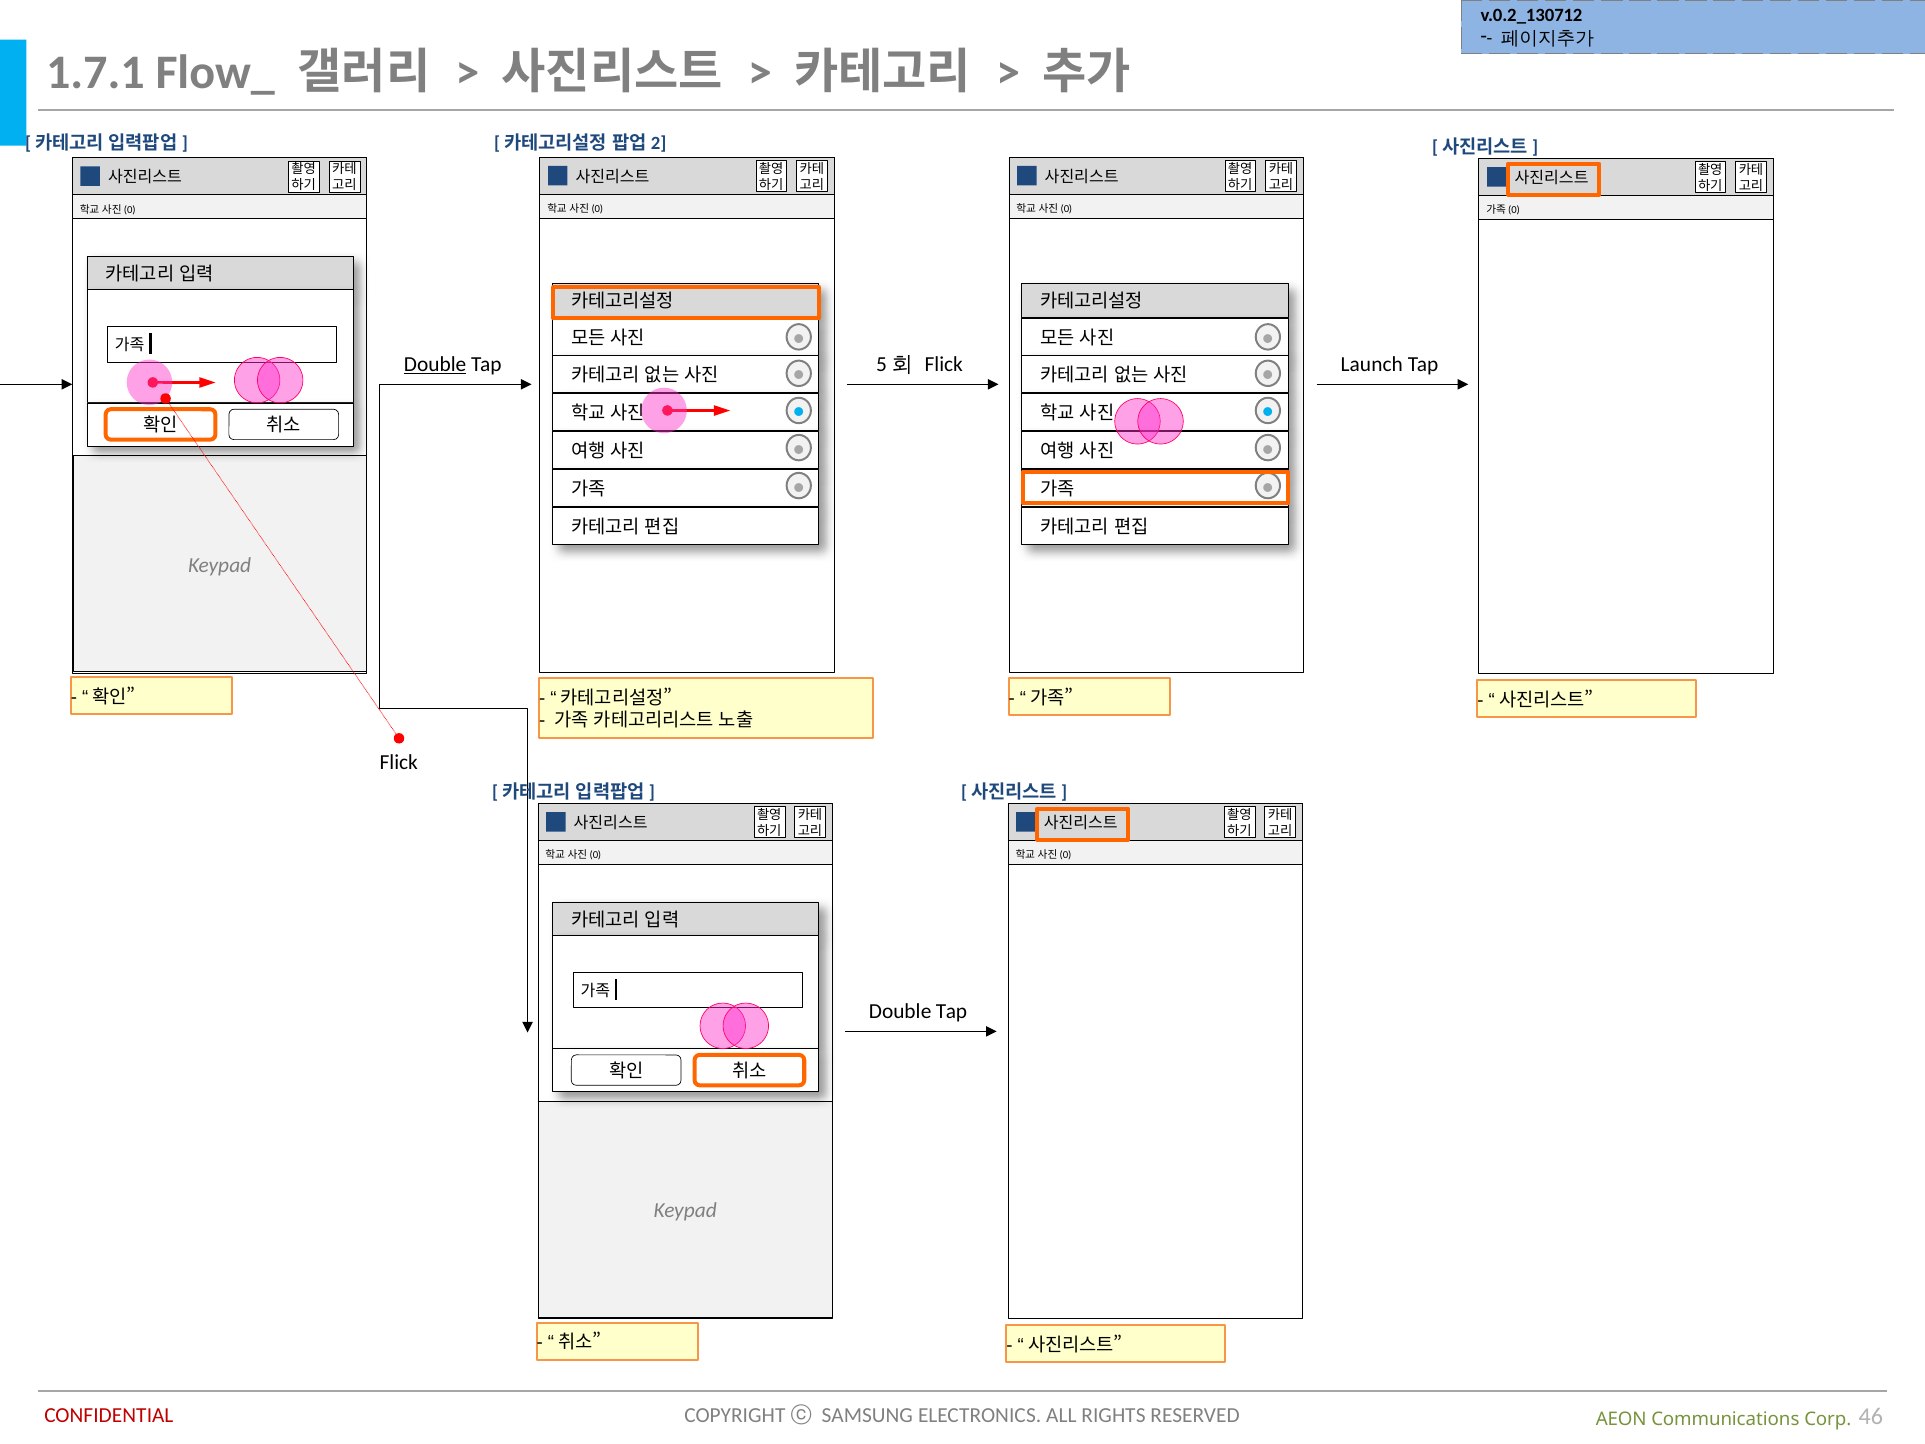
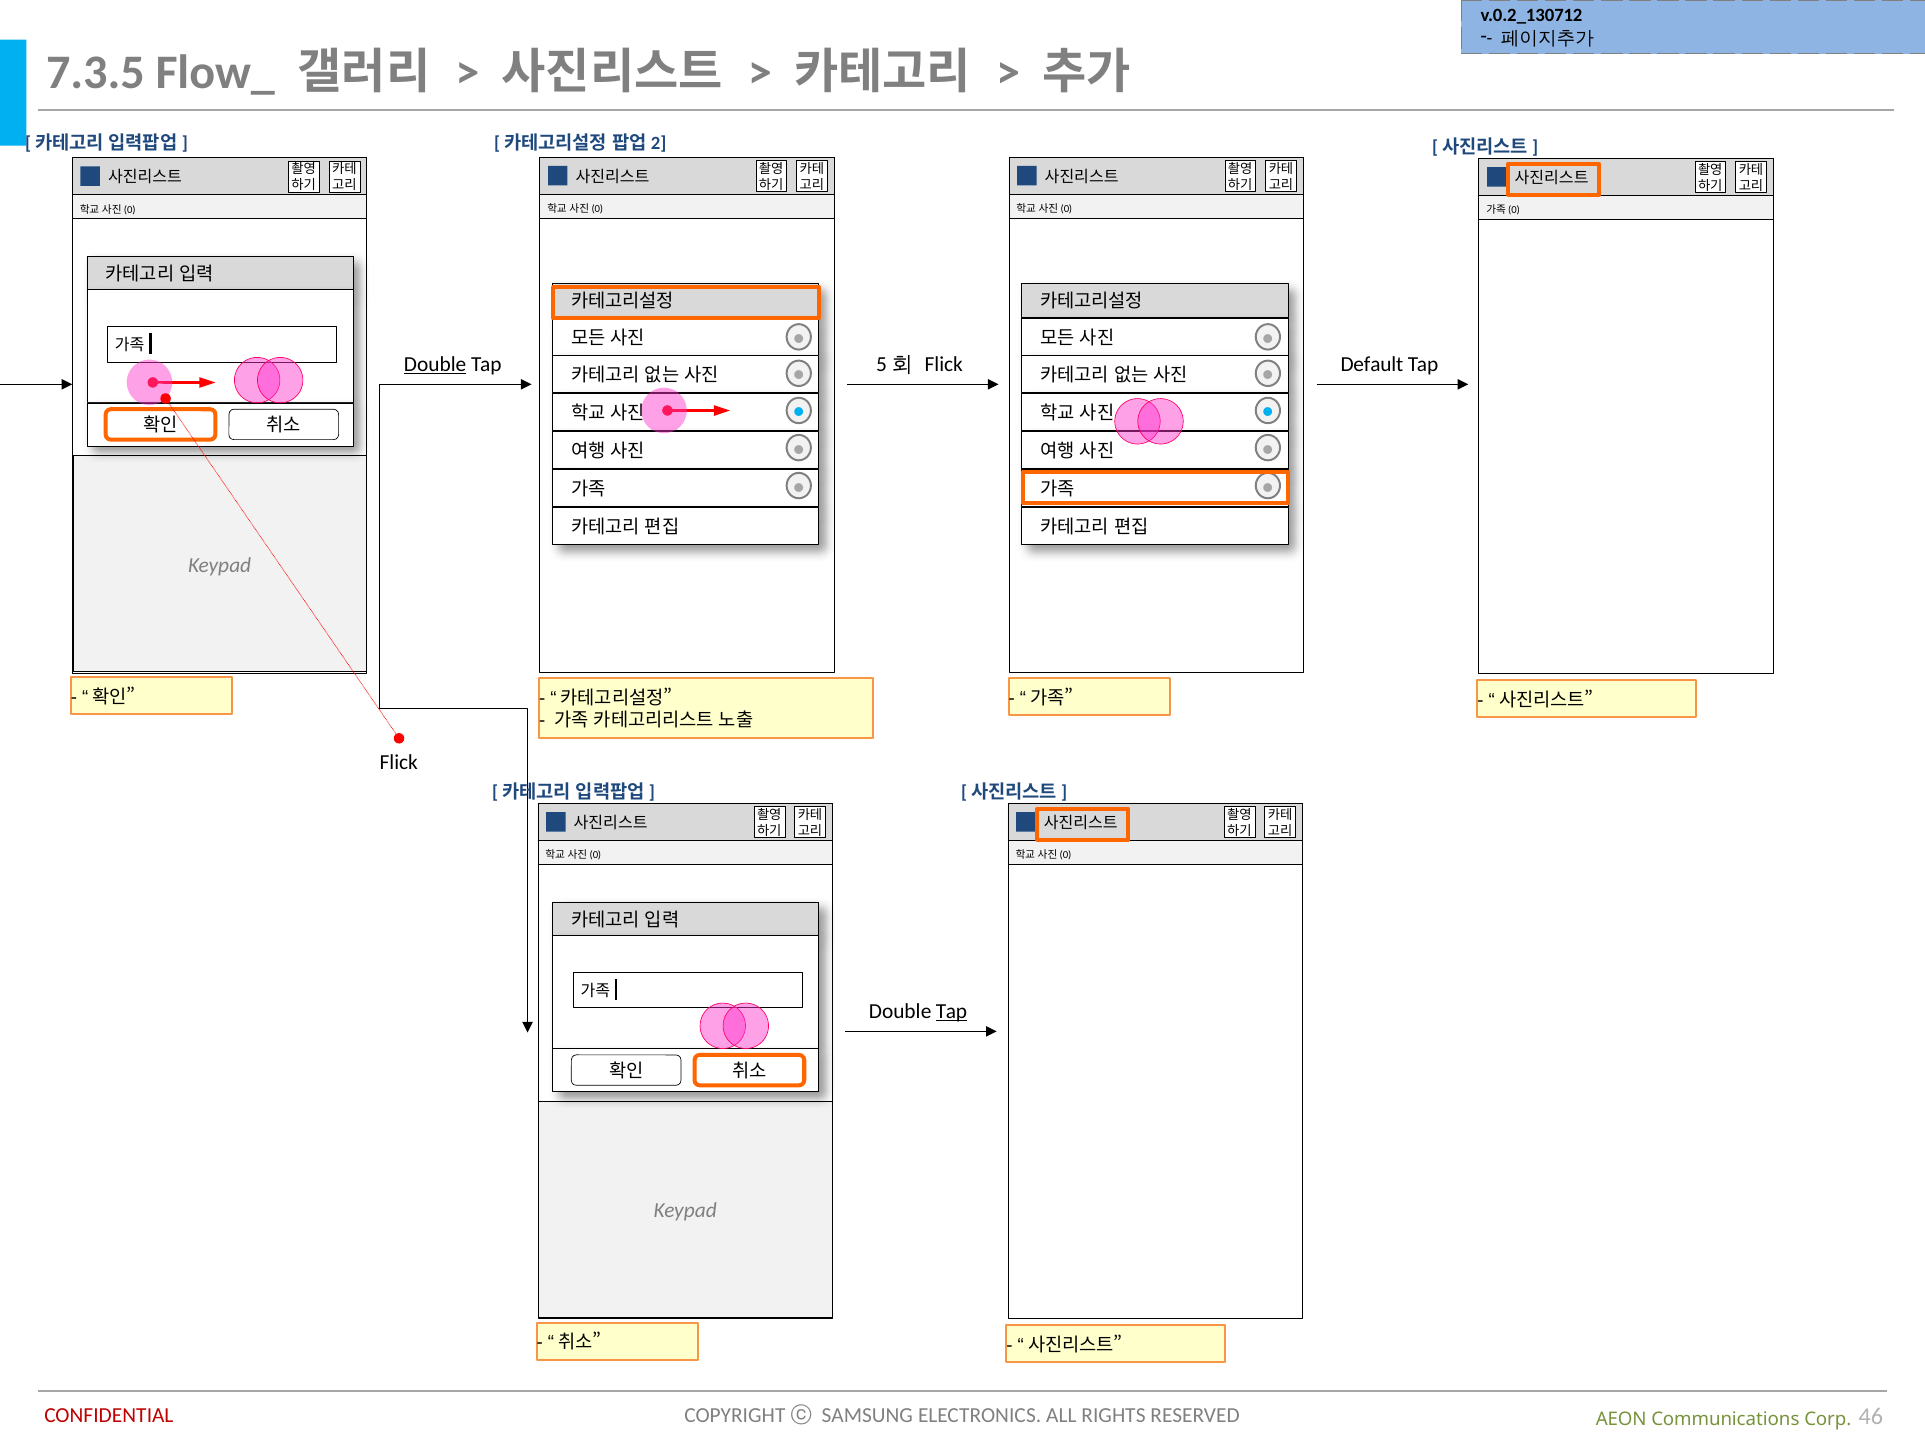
1.7.1: 1.7.1 -> 7.3.5 (95, 72)
Launch: Launch -> Default (1372, 364)
Tap underline: none -> present (951, 1011)
